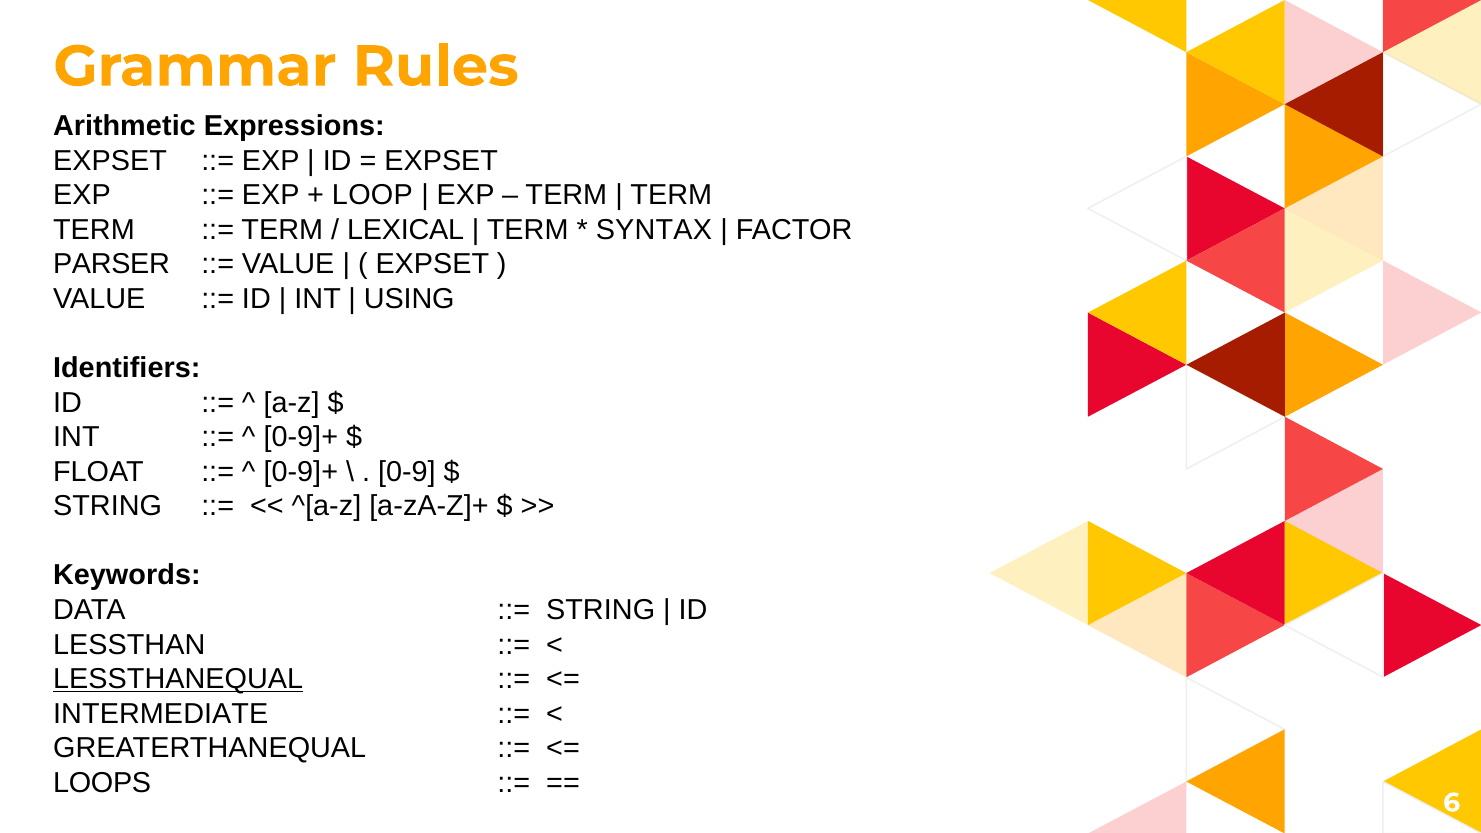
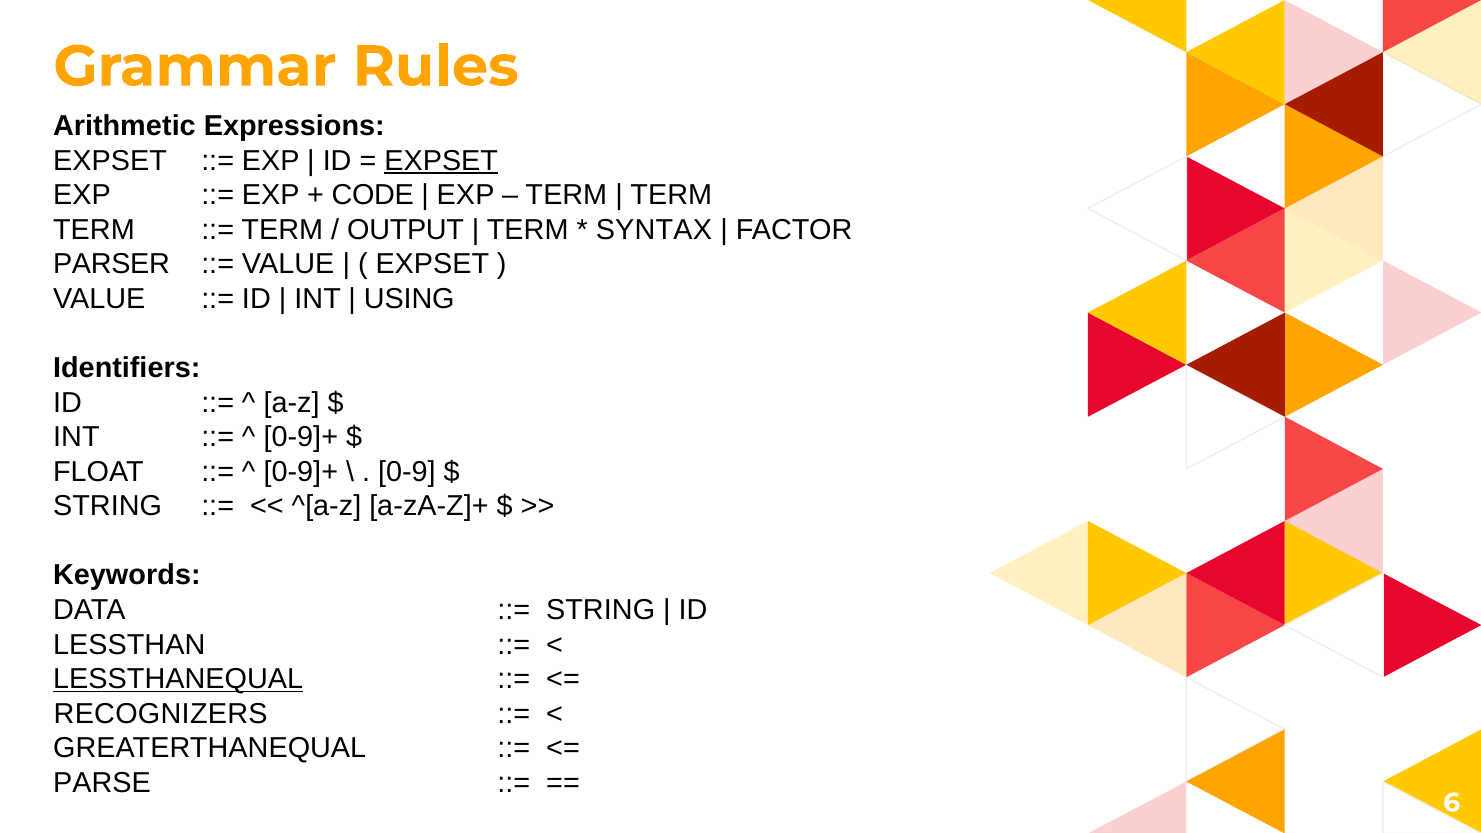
EXPSET underline: none -> present (441, 161)
LOOP: LOOP -> CODE (373, 195)
LEXICAL: LEXICAL -> OUTPUT (406, 230)
INTERMEDIATE: INTERMEDIATE -> RECOGNIZERS (161, 714)
LOOPS: LOOPS -> PARSE (102, 783)
